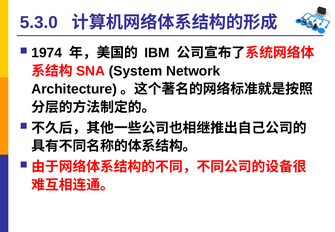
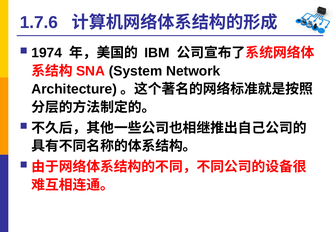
5.3.0: 5.3.0 -> 1.7.6 (39, 23)
